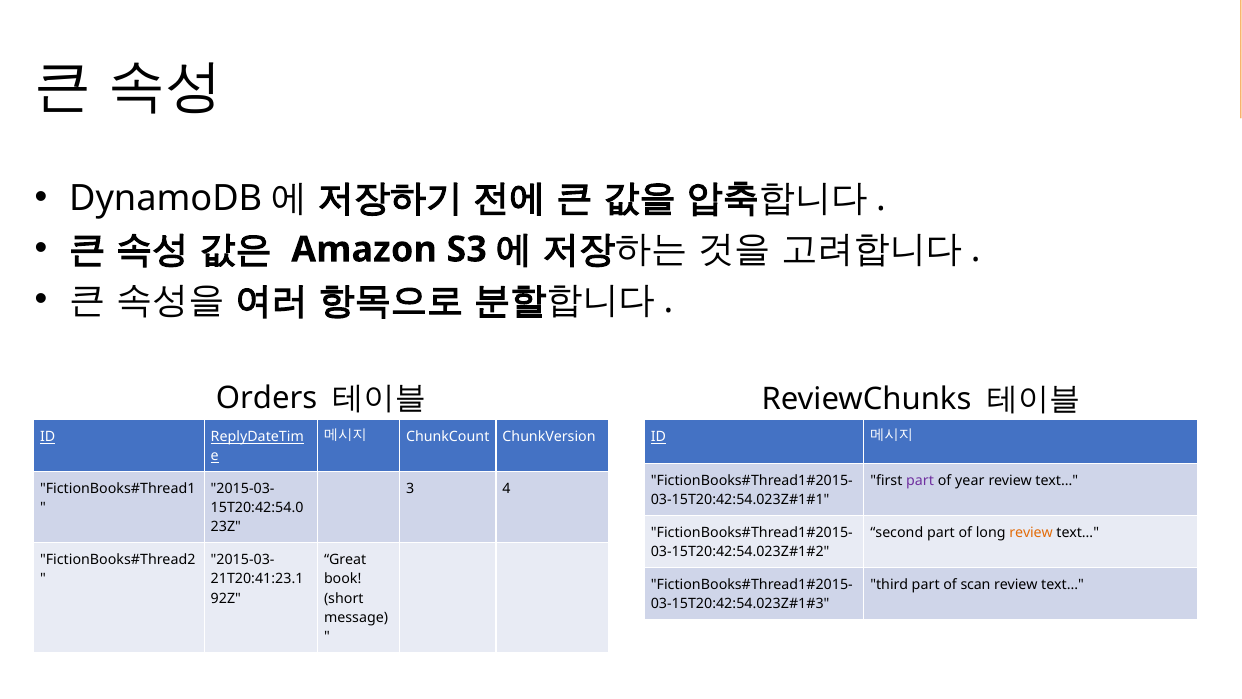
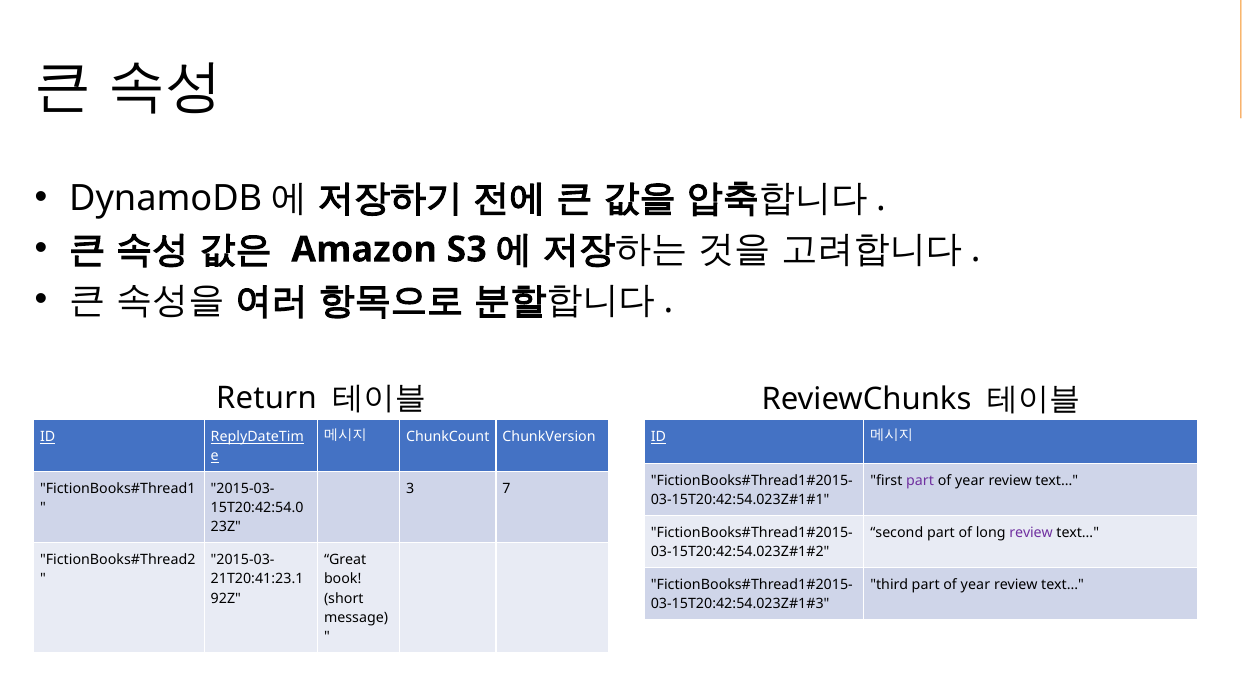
Orders: Orders -> Return (266, 398)
4: 4 -> 7 (507, 488)
review colour: orange -> purple (1031, 532)
third part of scan: scan -> year (975, 584)
